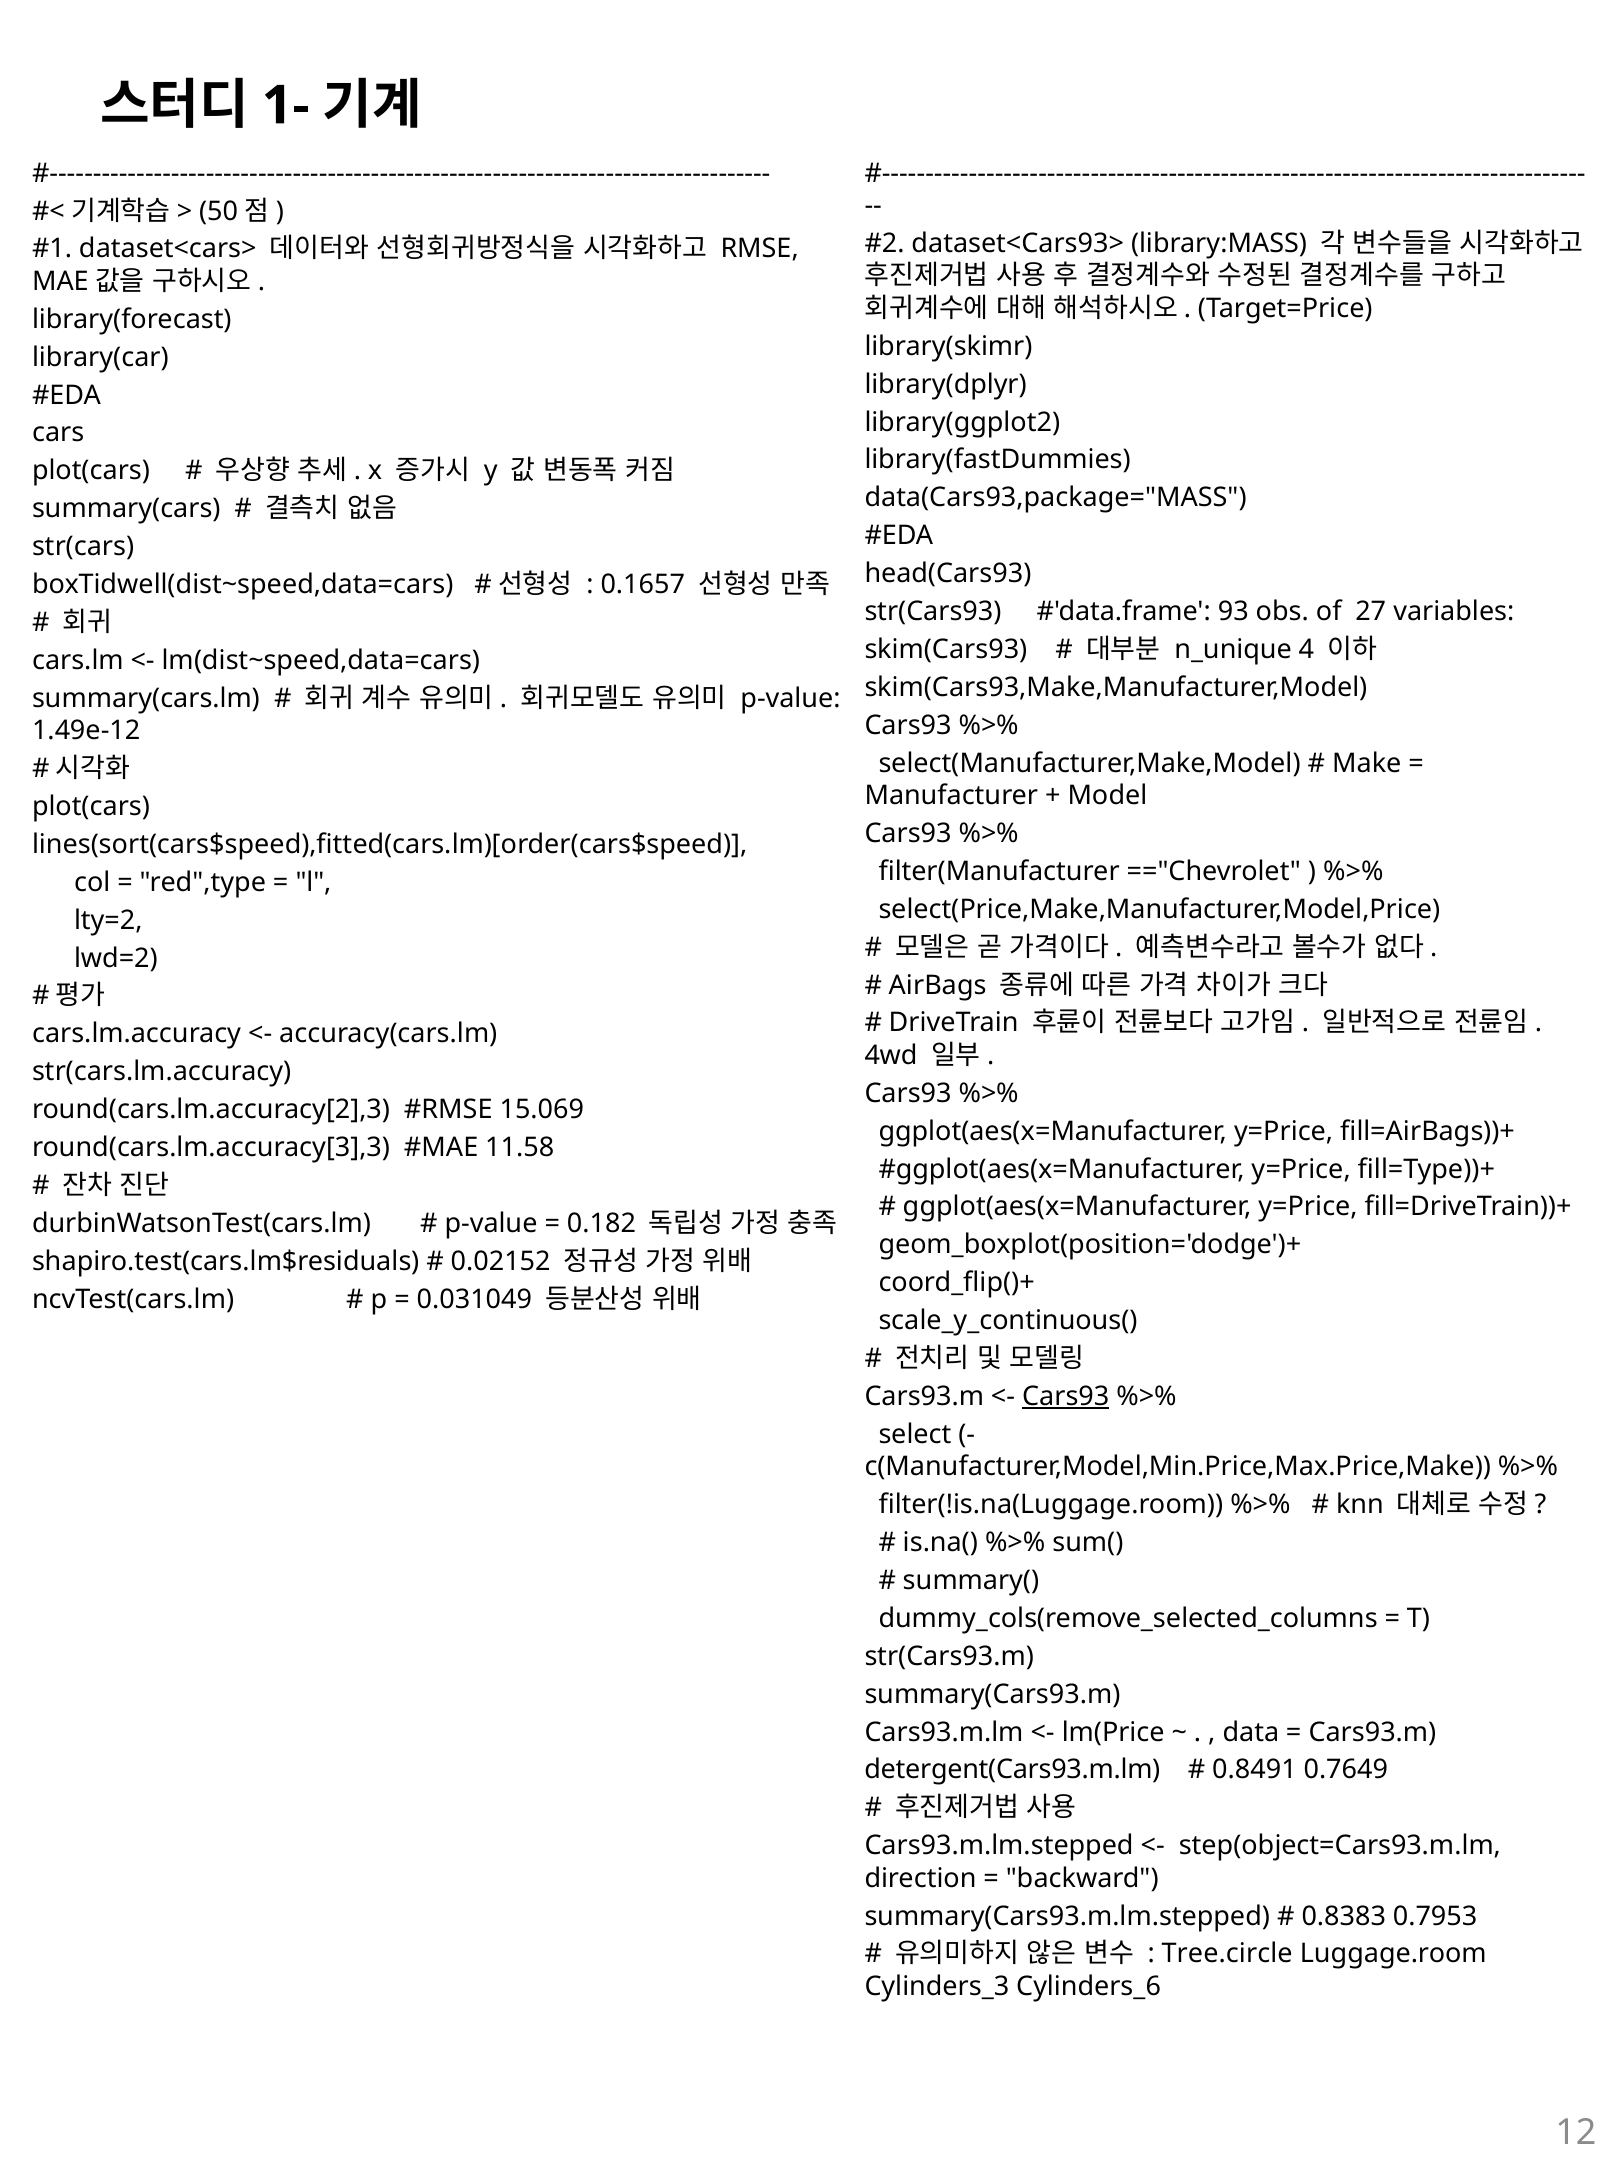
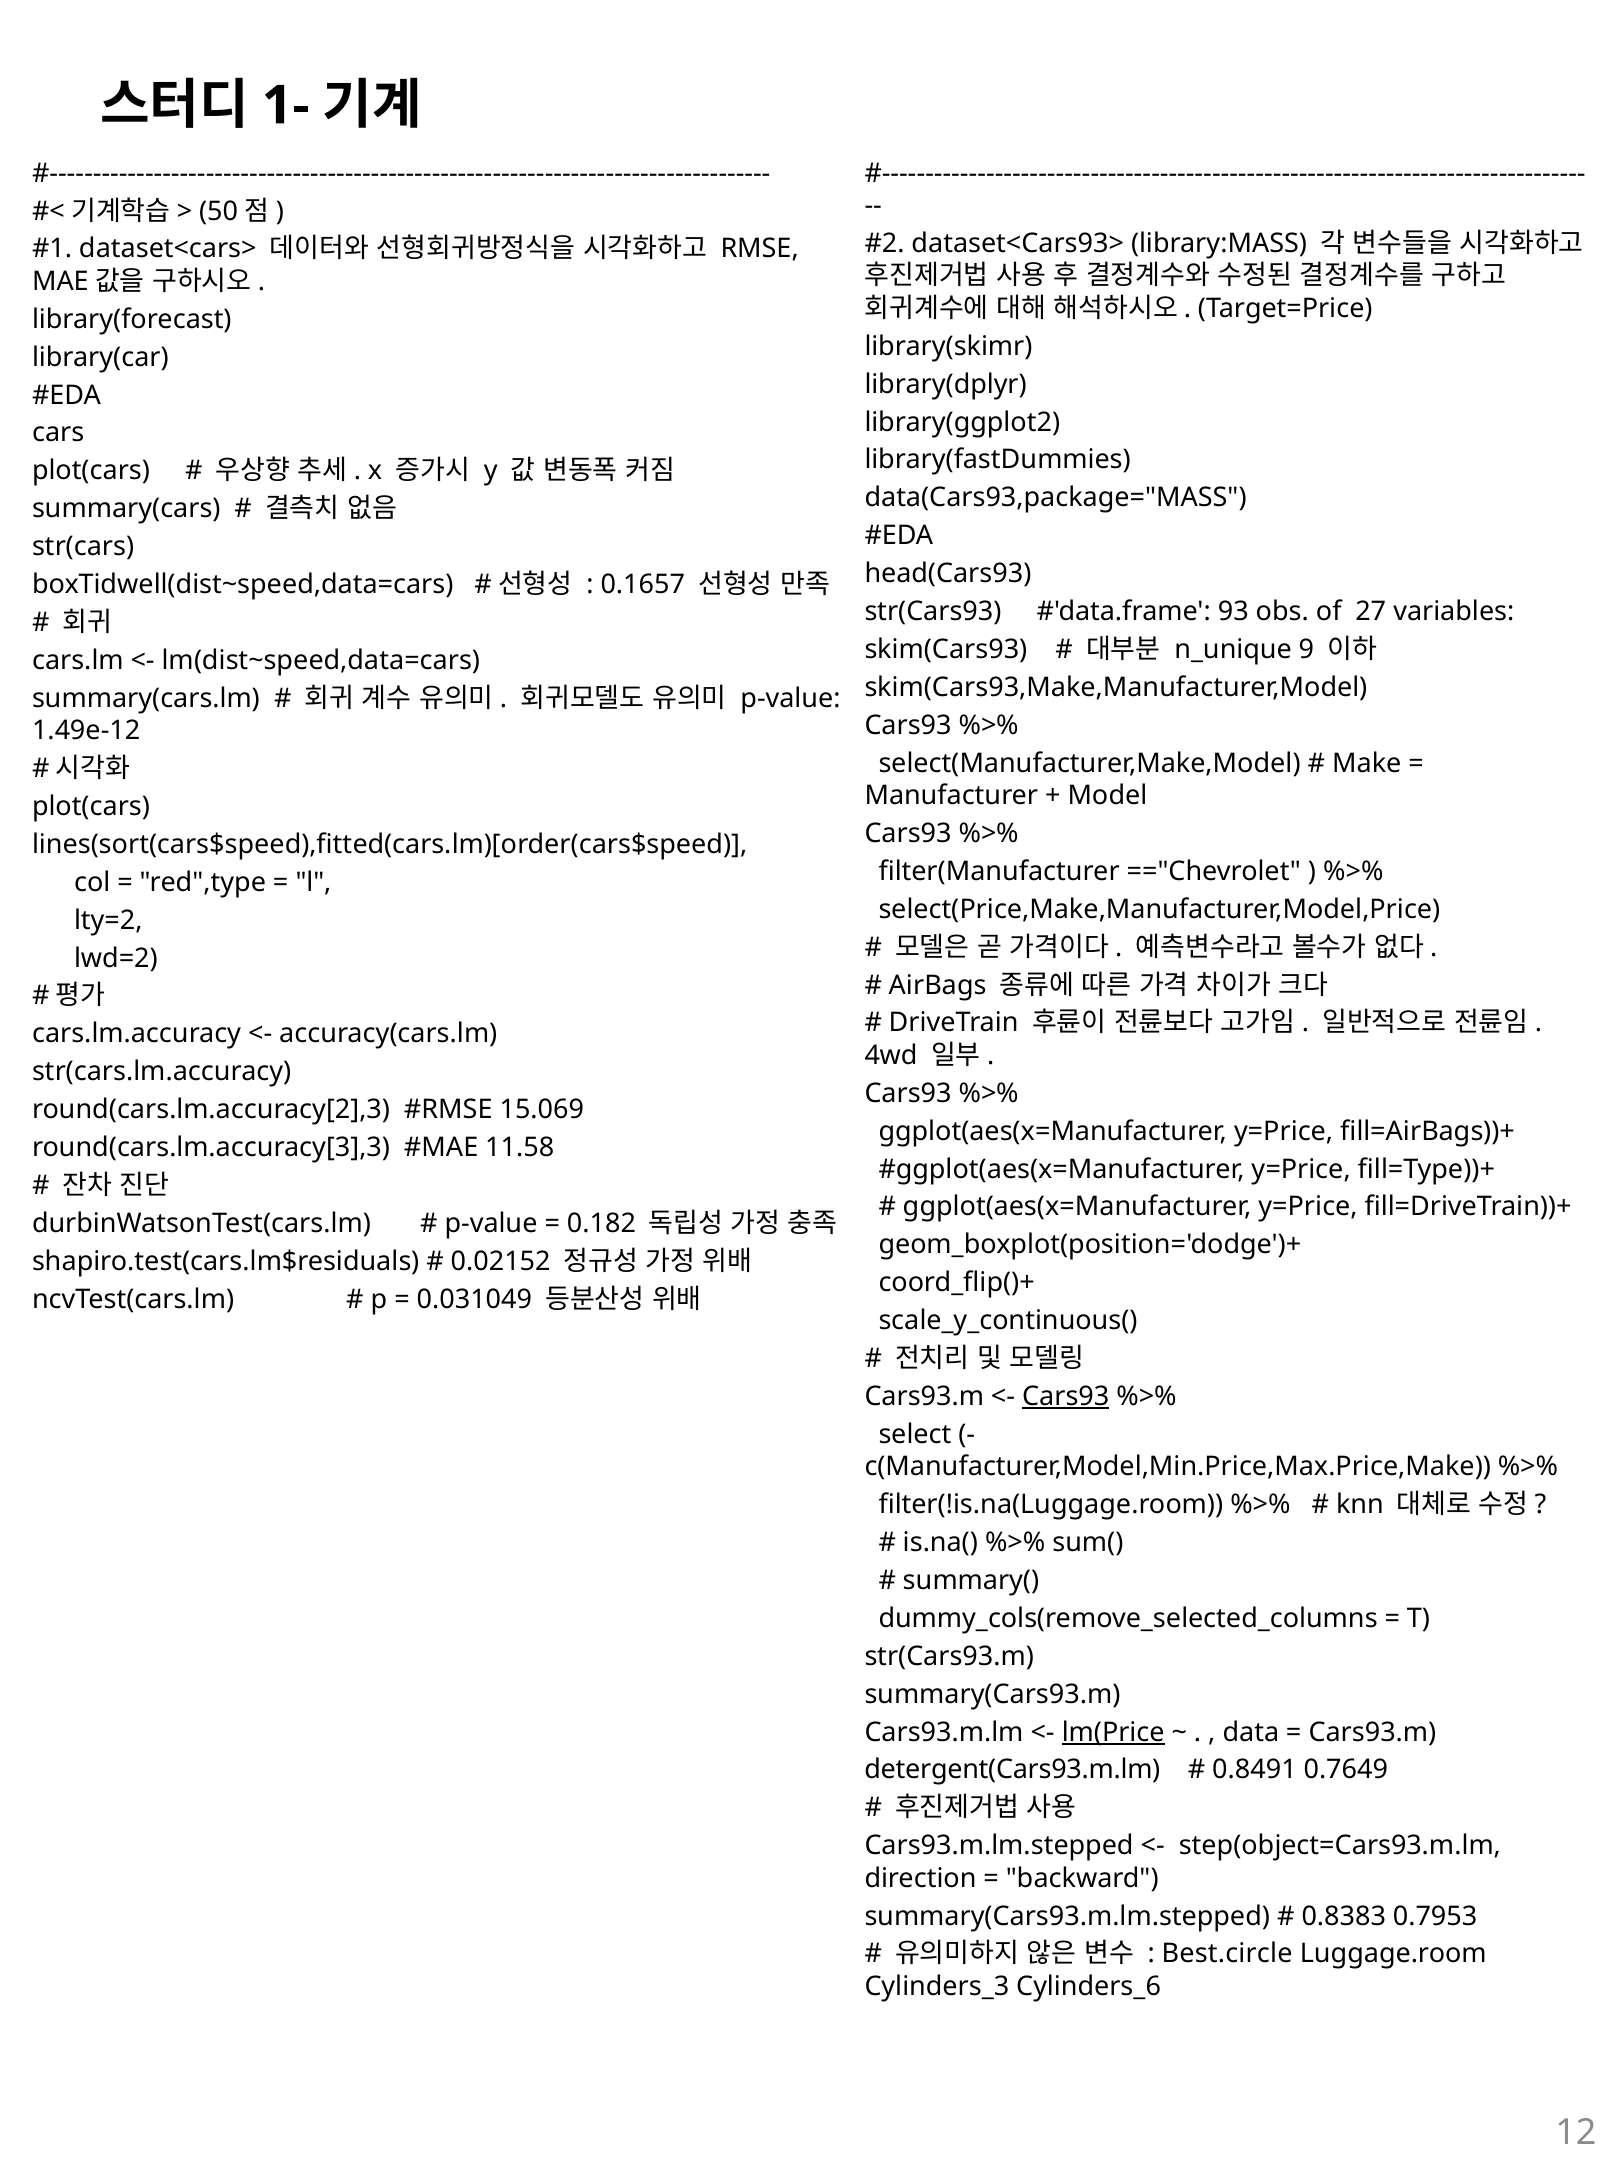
4: 4 -> 9 (1306, 649)
lm(Price underline: none -> present (1113, 1732)
Tree.circle: Tree.circle -> Best.circle (1227, 1953)
